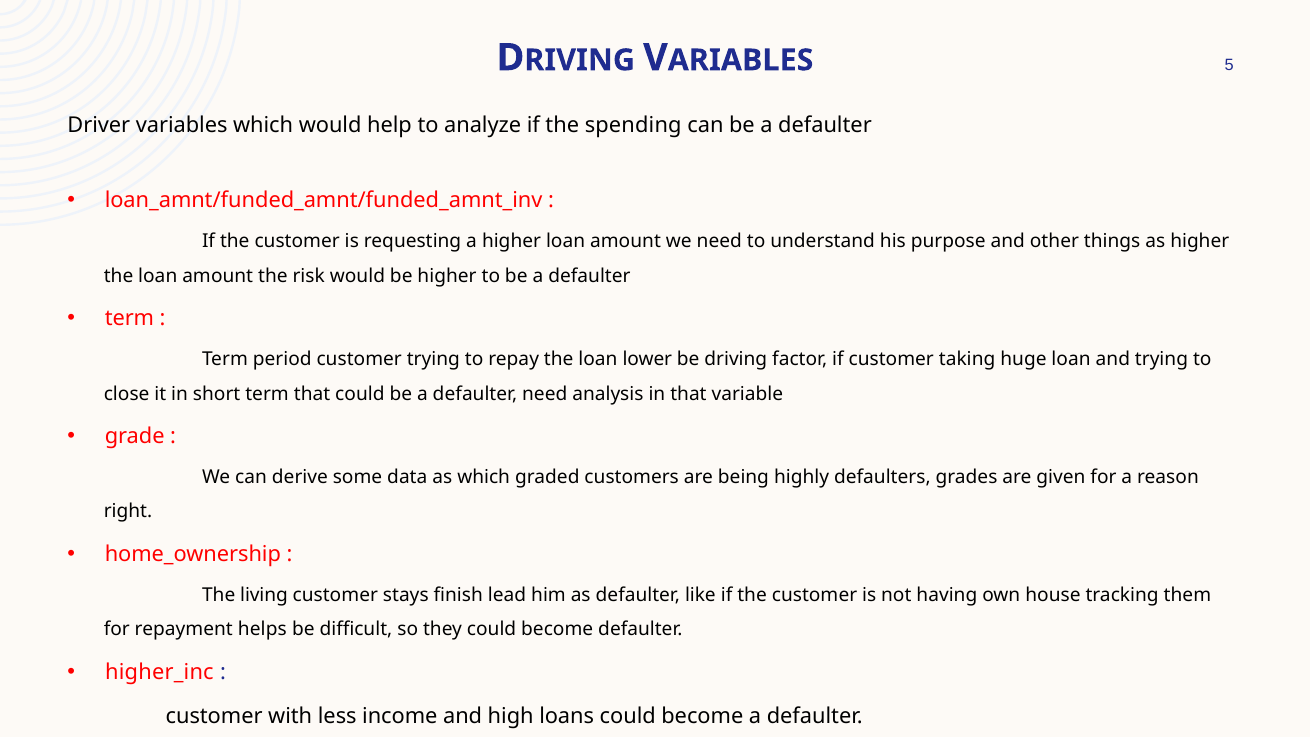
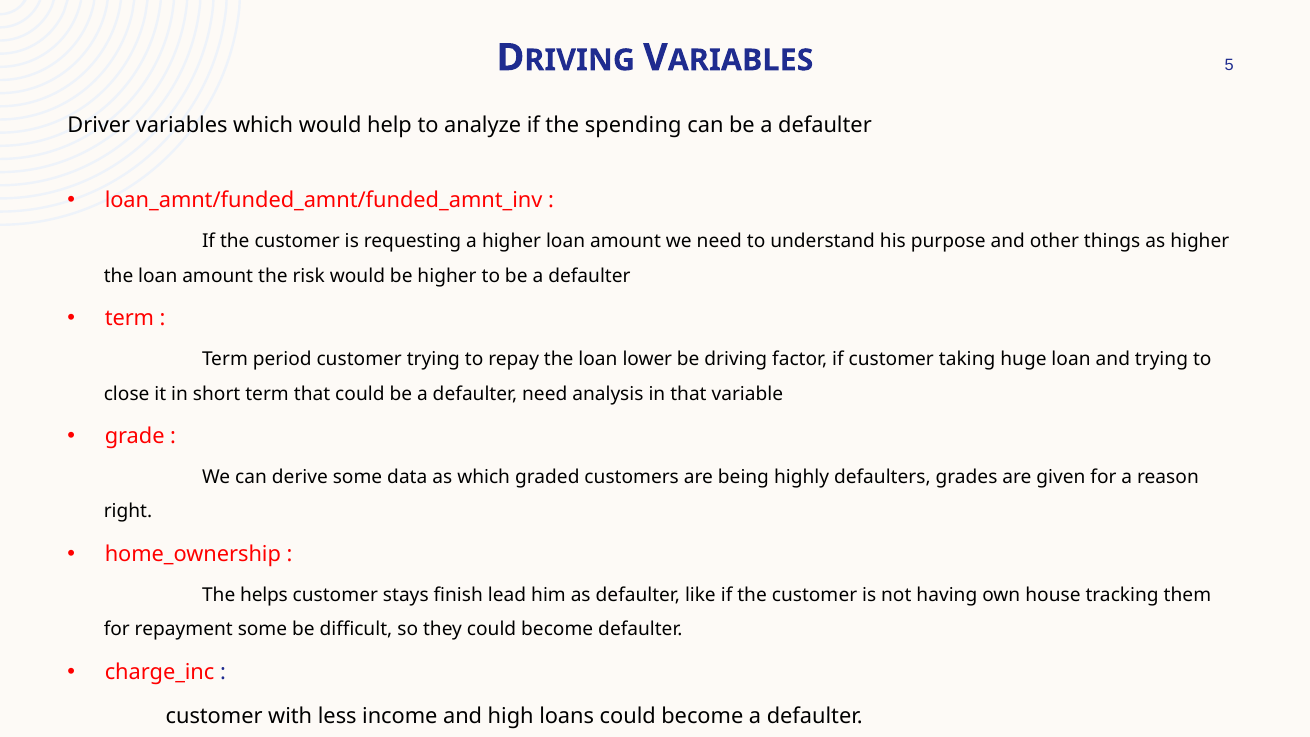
living: living -> helps (264, 595)
repayment helps: helps -> some (262, 629)
higher_inc: higher_inc -> charge_inc (160, 672)
